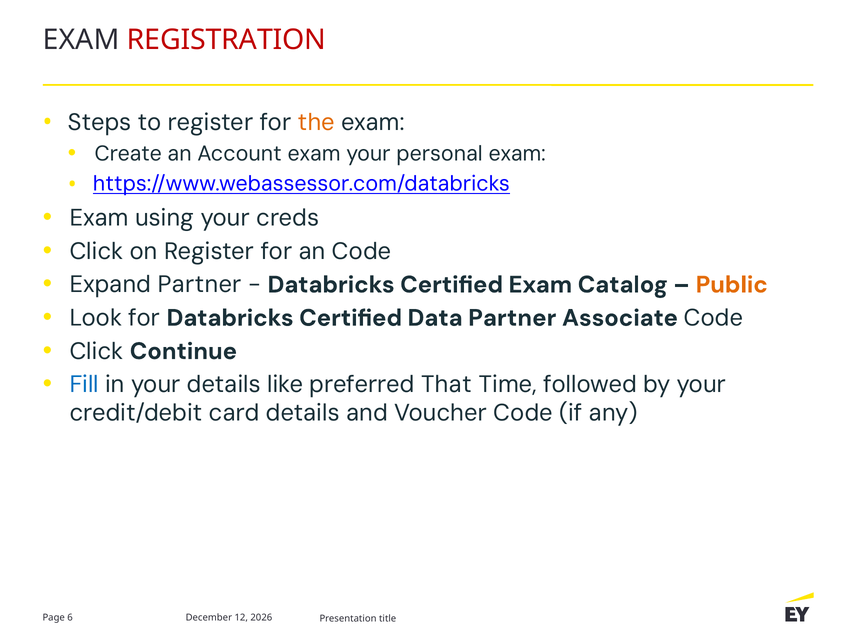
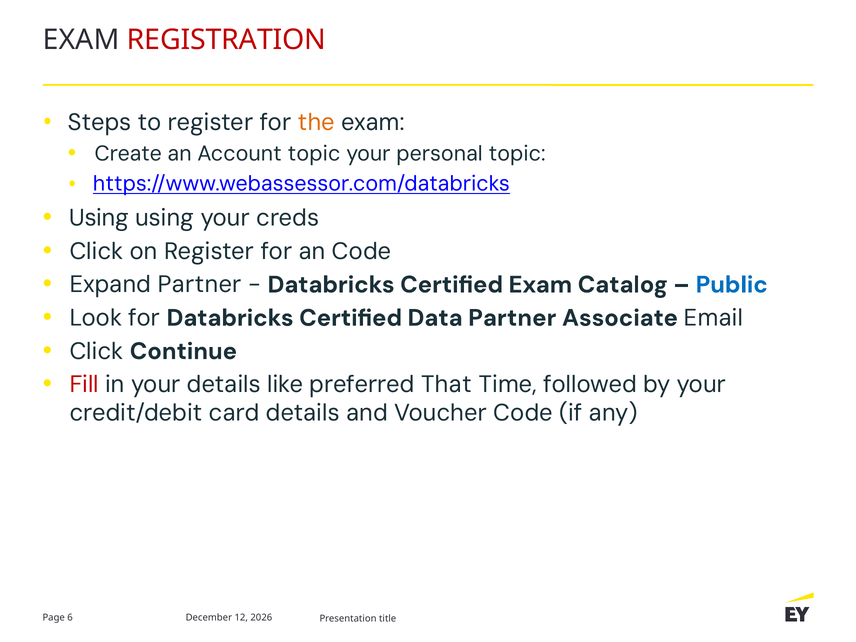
Account exam: exam -> topic (314, 154)
personal exam: exam -> topic (517, 154)
Exam: Exam -> Using (99, 218)
Public colour: orange -> blue (732, 285)
Associate Code: Code -> Email (713, 318)
Fill colour: blue -> red (84, 384)
